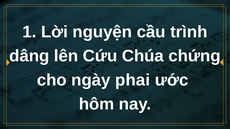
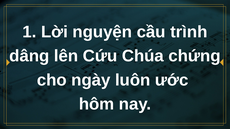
phai: phai -> luôn (133, 80)
